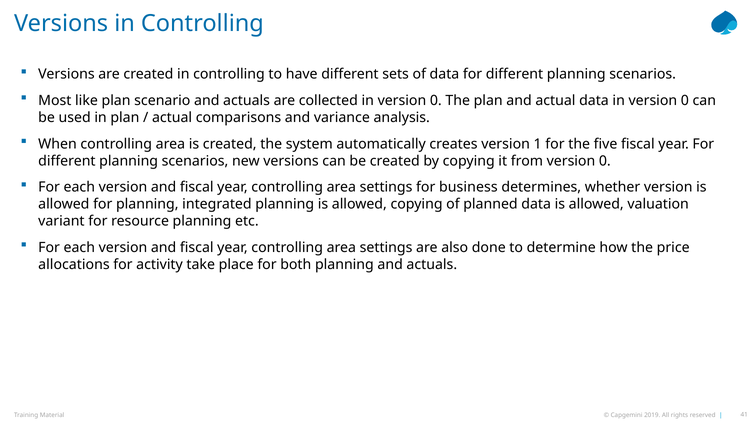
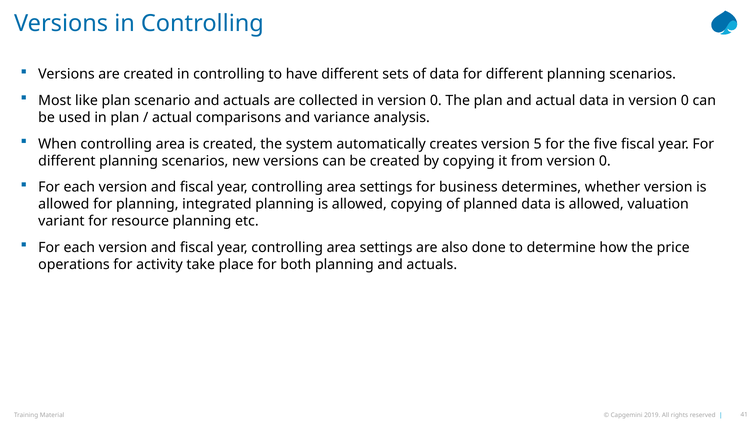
1: 1 -> 5 (538, 144)
allocations: allocations -> operations (74, 265)
